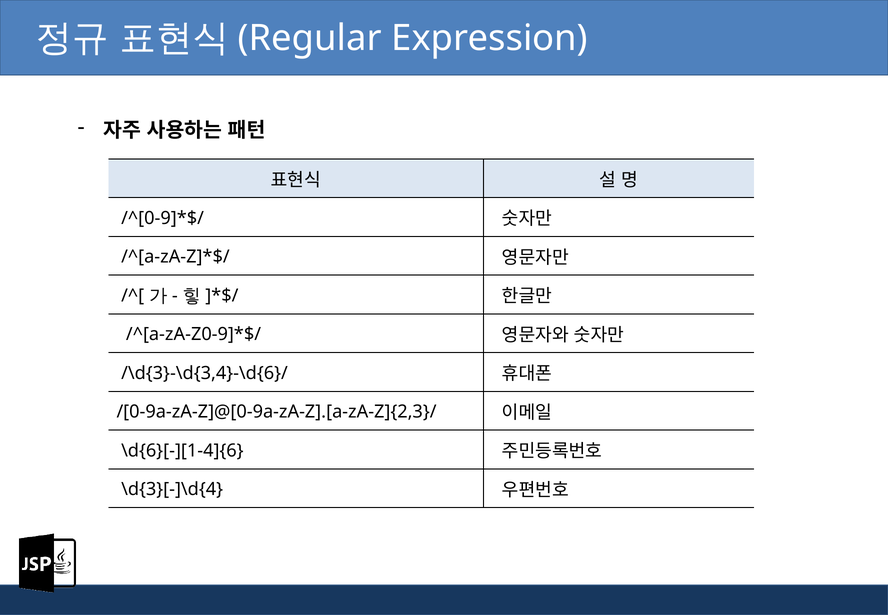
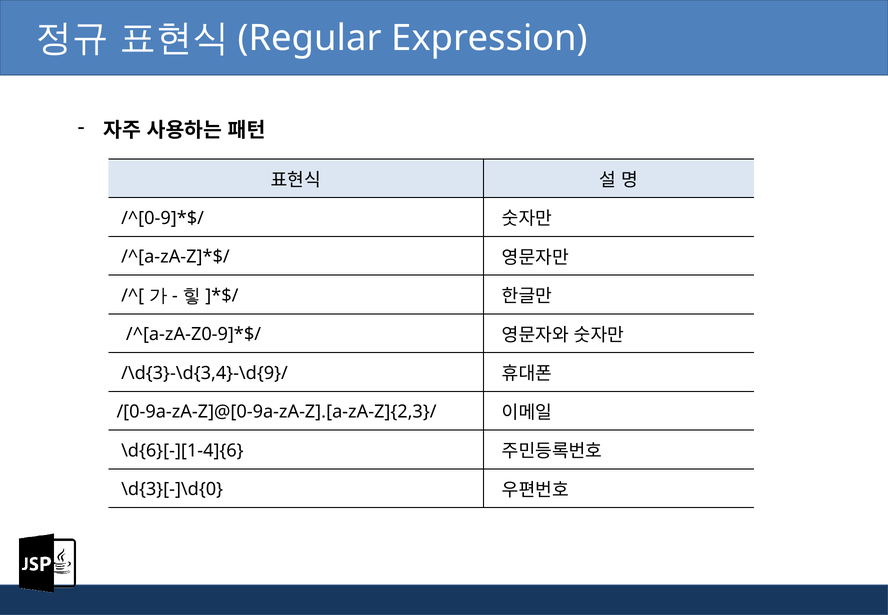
/\d{3}-\d{3,4}-\d{6}/: /\d{3}-\d{3,4}-\d{6}/ -> /\d{3}-\d{3,4}-\d{9}/ (205, 373)
\d{3}[-]\d{4: \d{3}[-]\d{4 -> \d{3}[-]\d{0 (172, 489)
